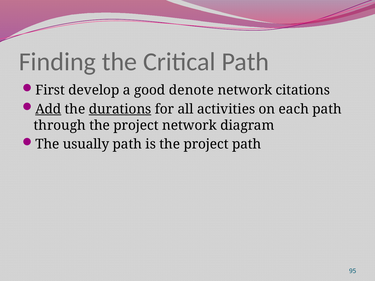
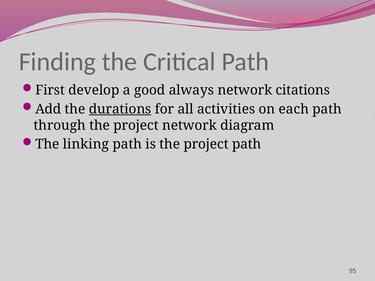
denote: denote -> always (191, 90)
Add underline: present -> none (48, 109)
usually: usually -> linking (86, 144)
